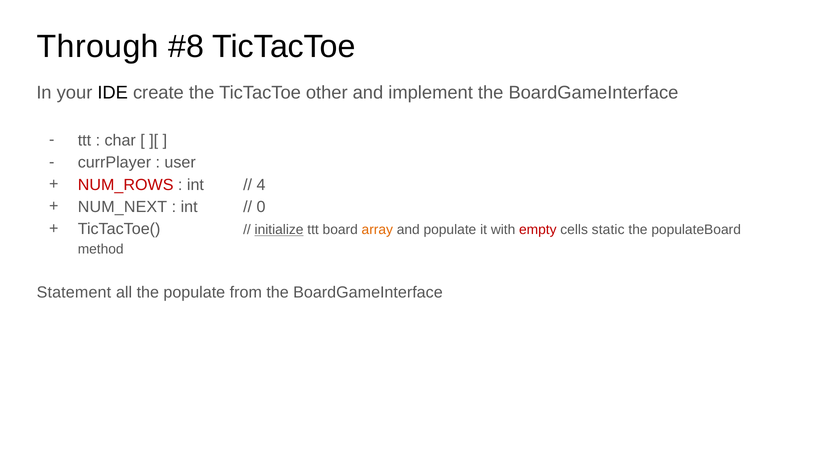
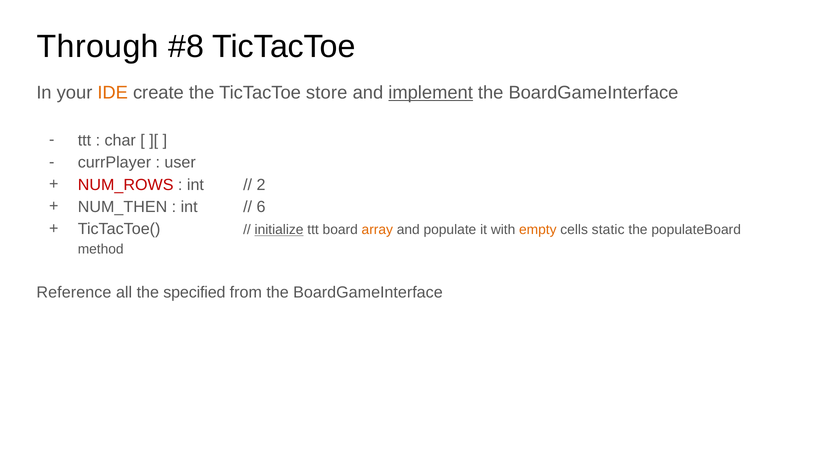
IDE colour: black -> orange (113, 93)
other: other -> store (327, 93)
implement underline: none -> present (431, 93)
4: 4 -> 2 (261, 185)
NUM_NEXT: NUM_NEXT -> NUM_THEN (123, 207)
0: 0 -> 6 (261, 207)
empty colour: red -> orange (538, 230)
Statement: Statement -> Reference (74, 293)
the populate: populate -> specified (194, 293)
